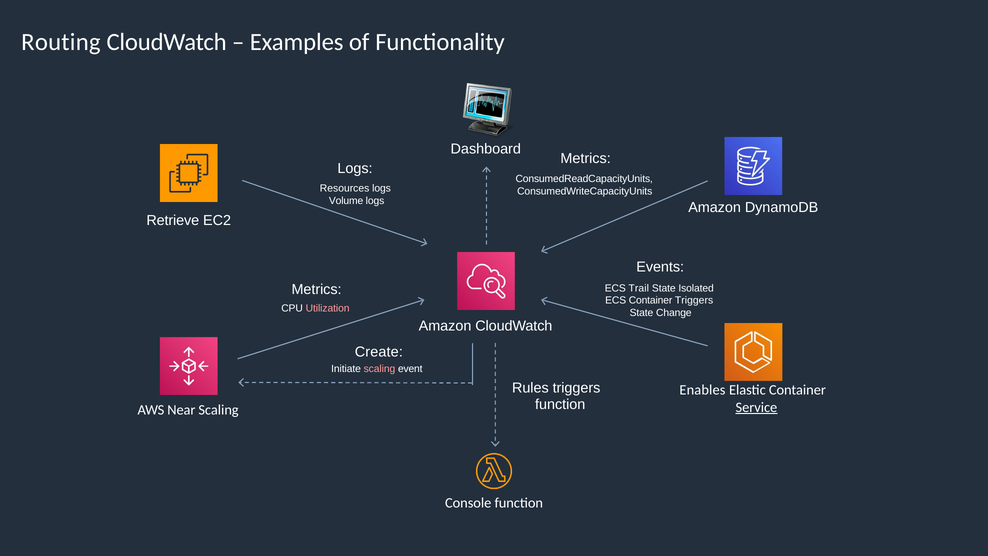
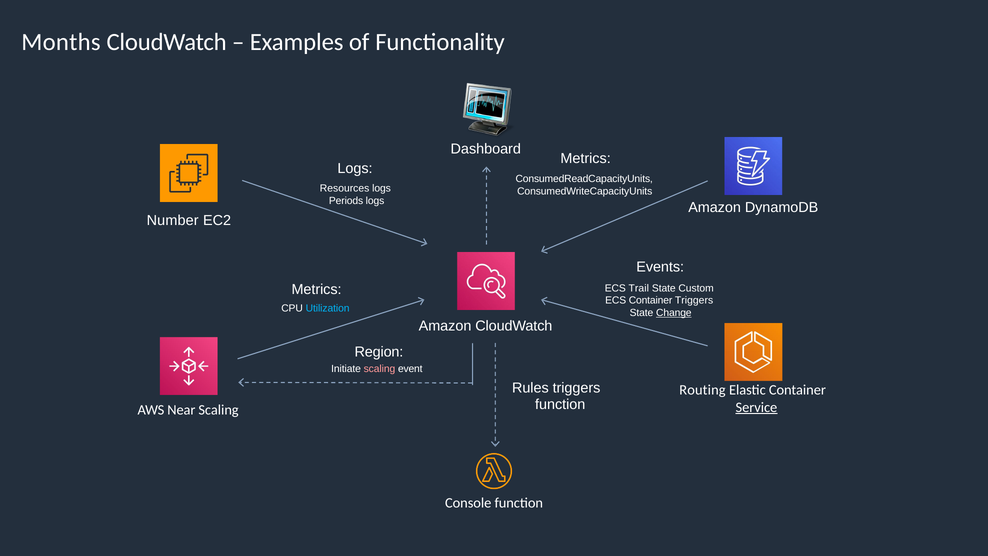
Routing: Routing -> Months (61, 42)
Volume: Volume -> Periods (346, 201)
Retrieve: Retrieve -> Number (173, 220)
Isolated: Isolated -> Custom (696, 288)
Utilization colour: pink -> light blue (328, 308)
Change underline: none -> present (674, 313)
Create: Create -> Region (379, 352)
Enables: Enables -> Routing (702, 390)
